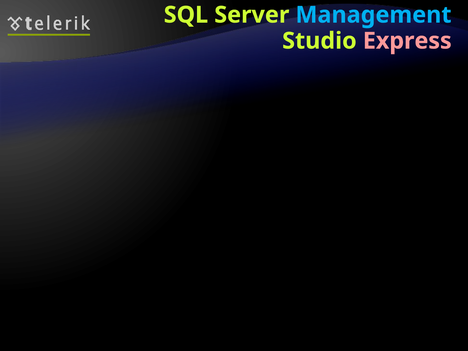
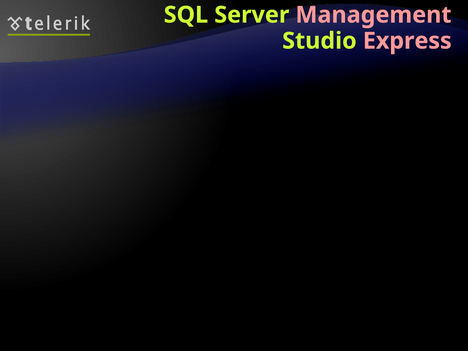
Management colour: light blue -> pink (373, 15)
